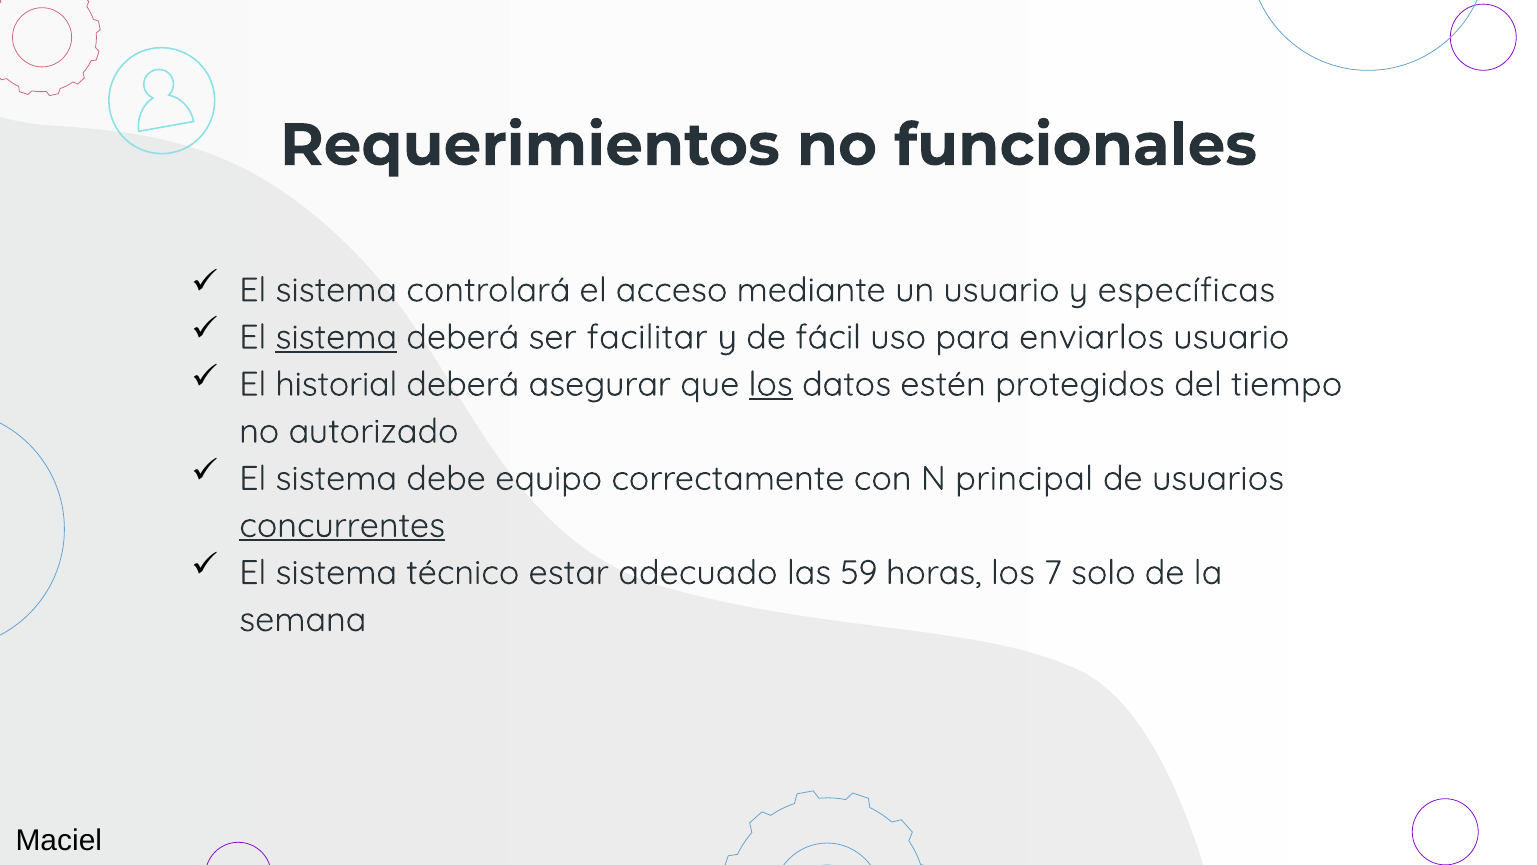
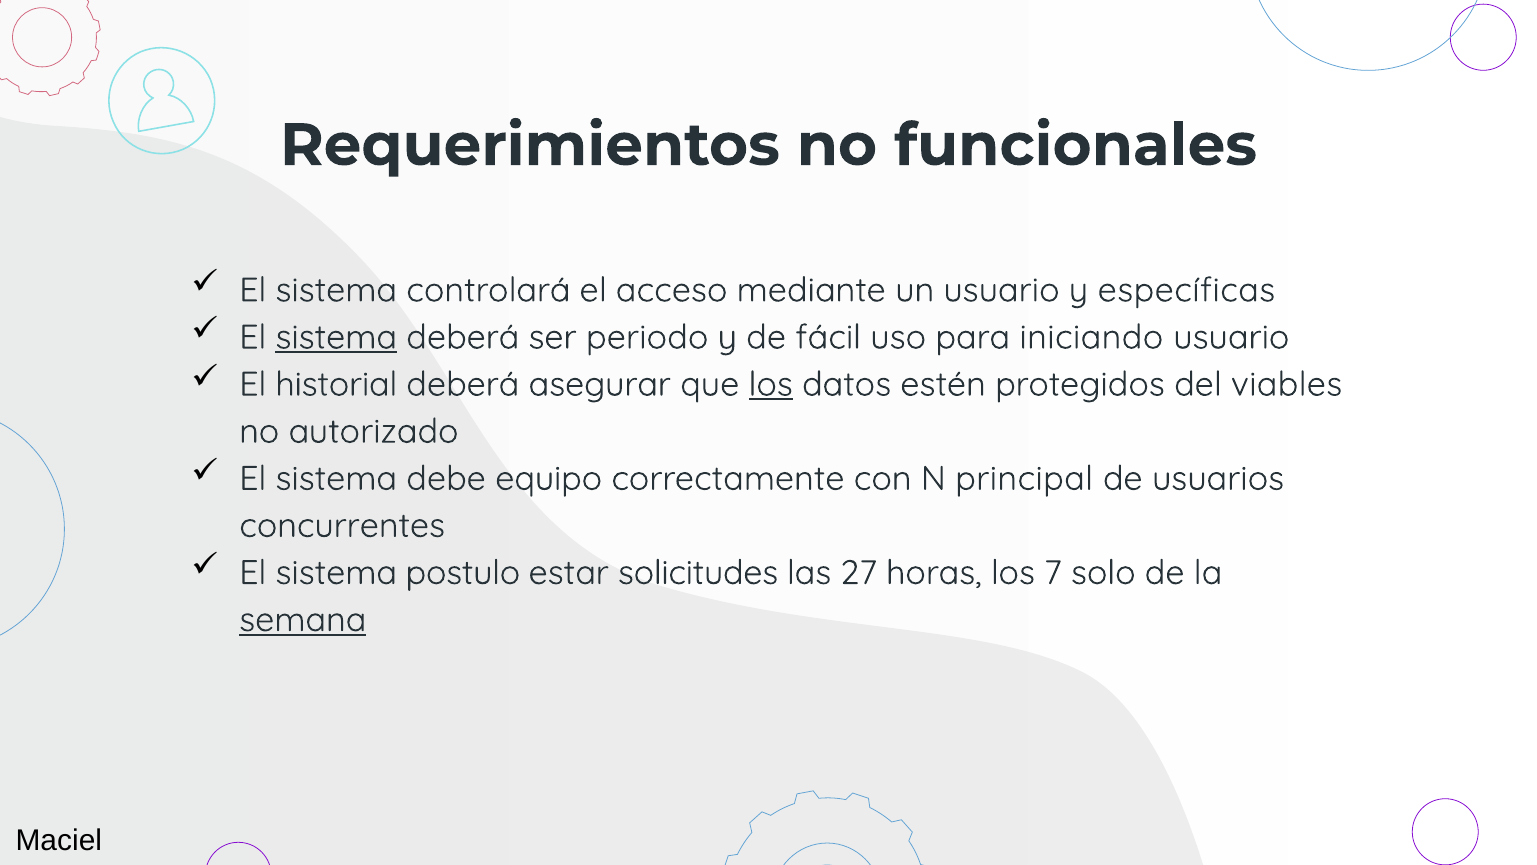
facilitar: facilitar -> periodo (647, 337)
enviarlos: enviarlos -> iniciando (1091, 337)
tiempo: tiempo -> viables (1287, 384)
concurrentes underline: present -> none (342, 525)
técnico: técnico -> postulo (463, 572)
adecuado: adecuado -> solicitudes (698, 572)
59: 59 -> 27 (859, 572)
semana underline: none -> present (303, 620)
